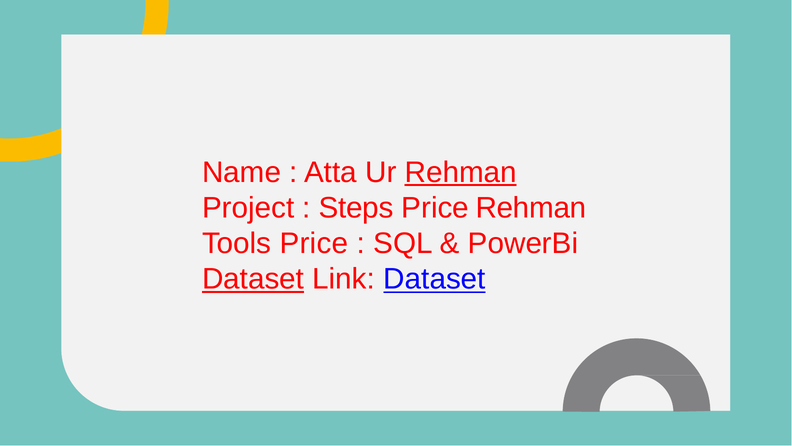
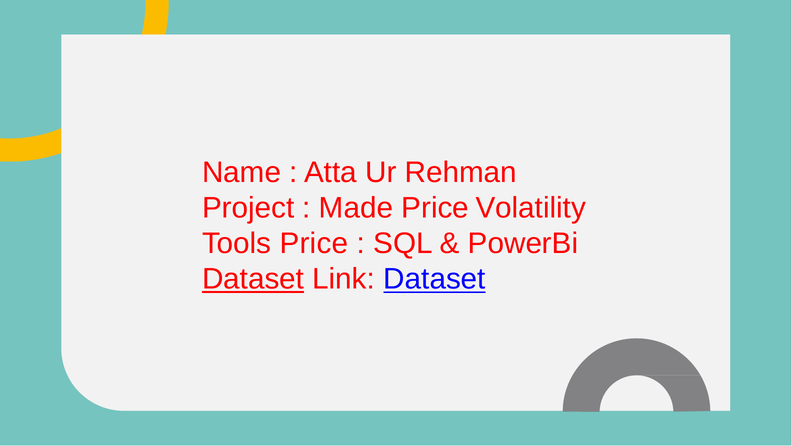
Rehman underline: present -> none (461, 172)
Steps: Steps -> Made (356, 208)
Price Rehman: Rehman -> Volatility (531, 208)
